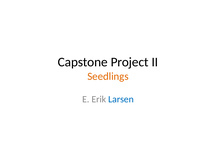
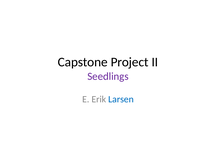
Seedlings colour: orange -> purple (108, 76)
